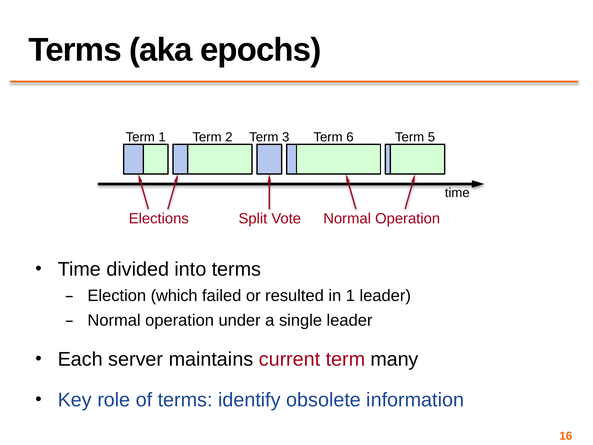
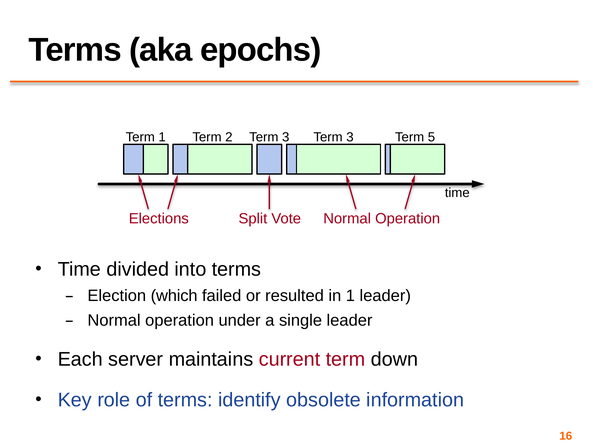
3 Term 6: 6 -> 3 (350, 137)
many: many -> down (394, 359)
